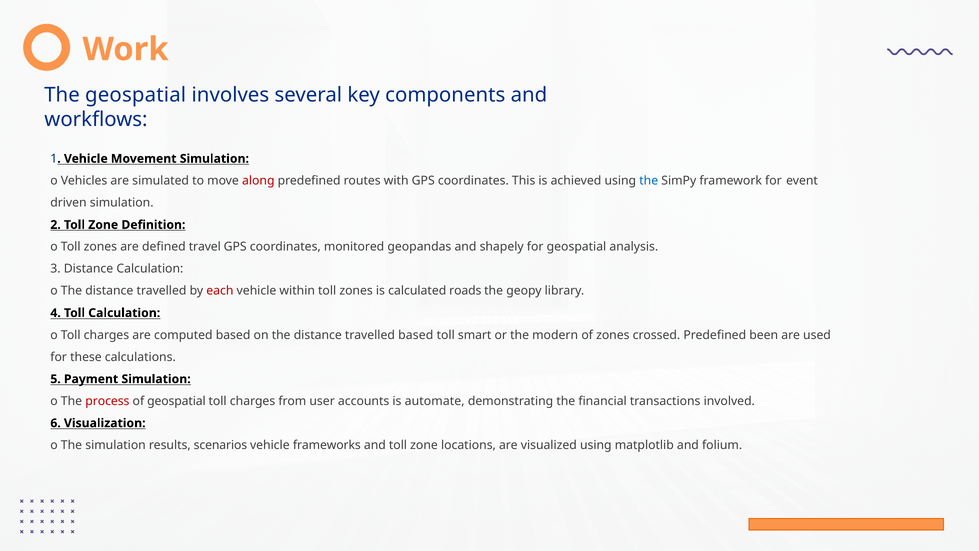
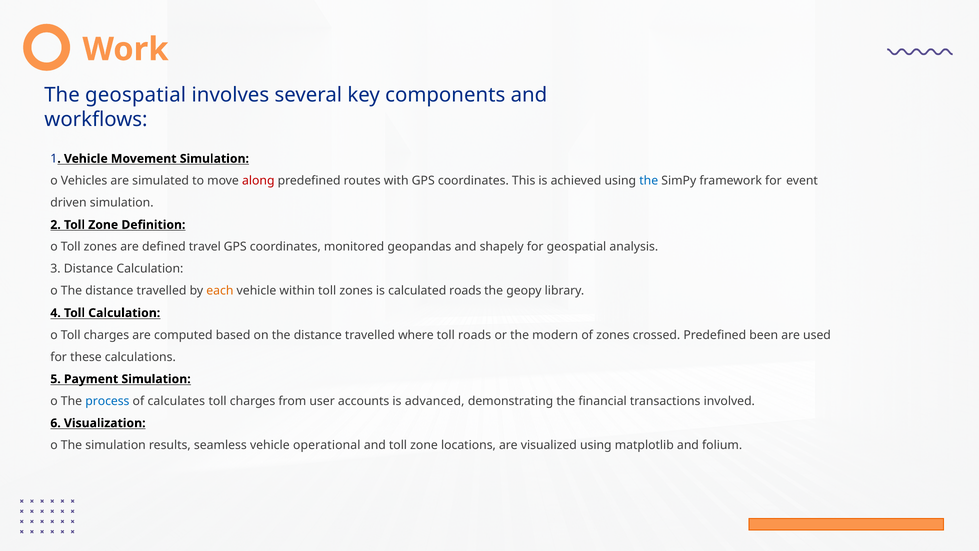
each colour: red -> orange (220, 291)
travelled based: based -> where (416, 335)
toll smart: smart -> roads (475, 335)
process colour: red -> blue (107, 401)
of geospatial: geospatial -> calculates (176, 401)
automate: automate -> advanced (435, 401)
scenarios: scenarios -> seamless (220, 445)
frameworks: frameworks -> operational (327, 445)
